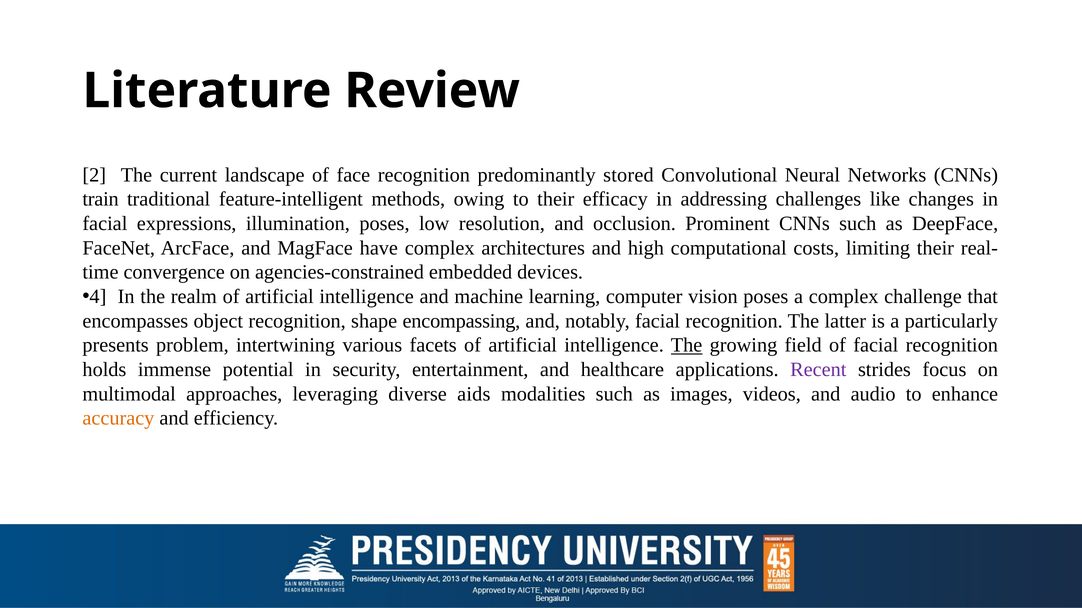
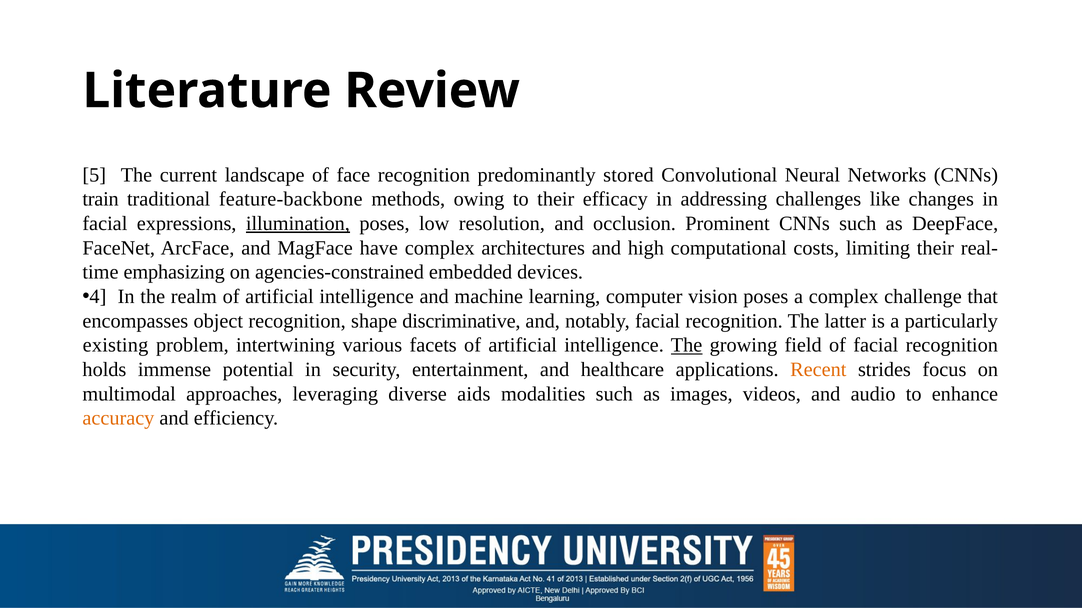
2: 2 -> 5 (94, 175)
feature-intelligent: feature-intelligent -> feature-backbone (291, 200)
illumination underline: none -> present (298, 224)
convergence: convergence -> emphasizing (174, 273)
encompassing: encompassing -> discriminative (461, 321)
presents: presents -> existing (116, 346)
Recent colour: purple -> orange (818, 370)
